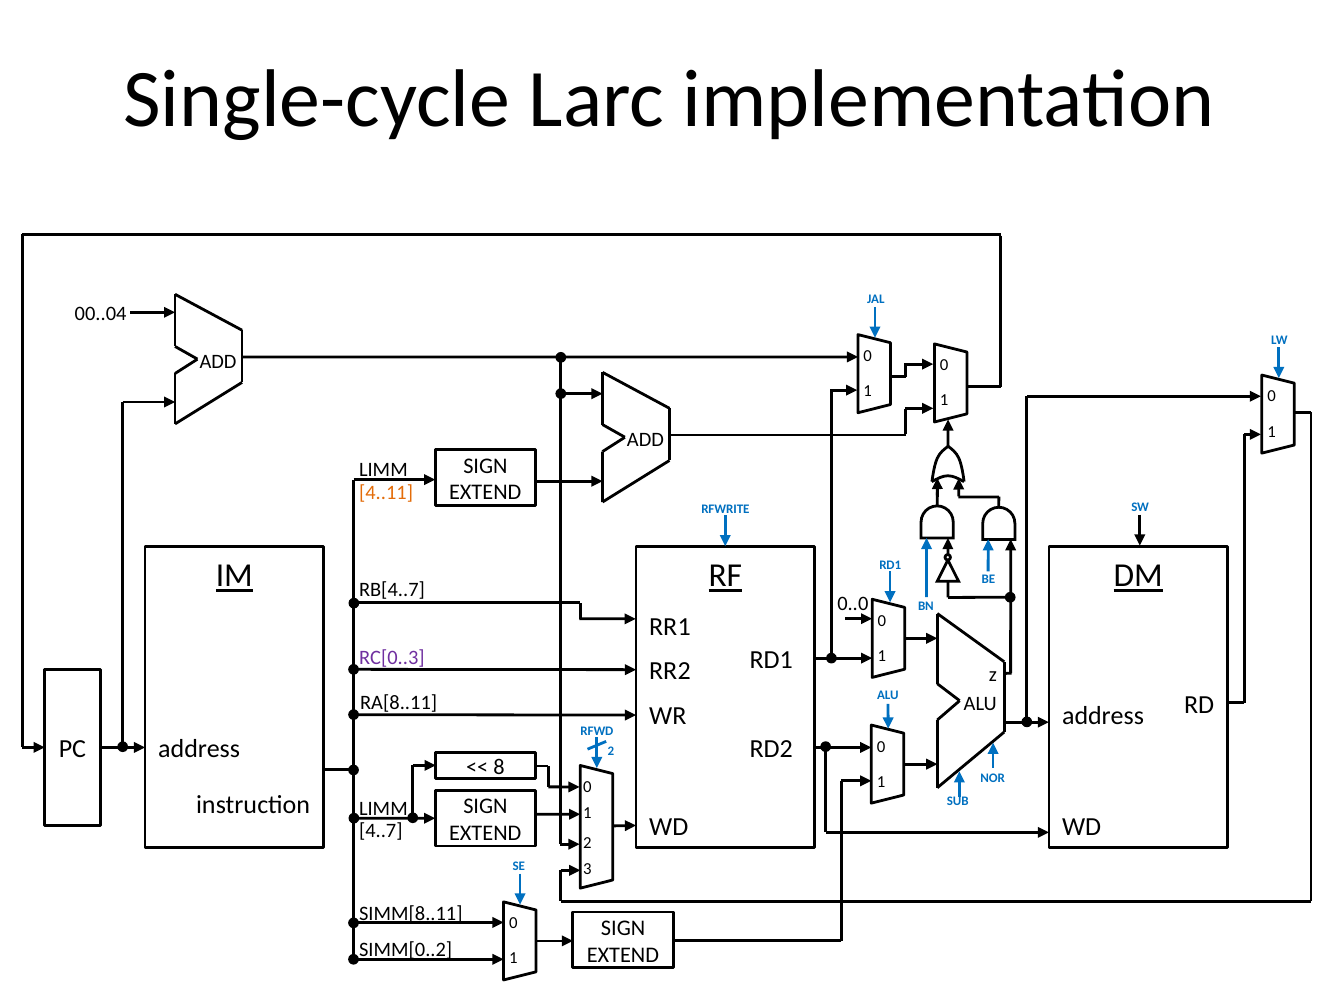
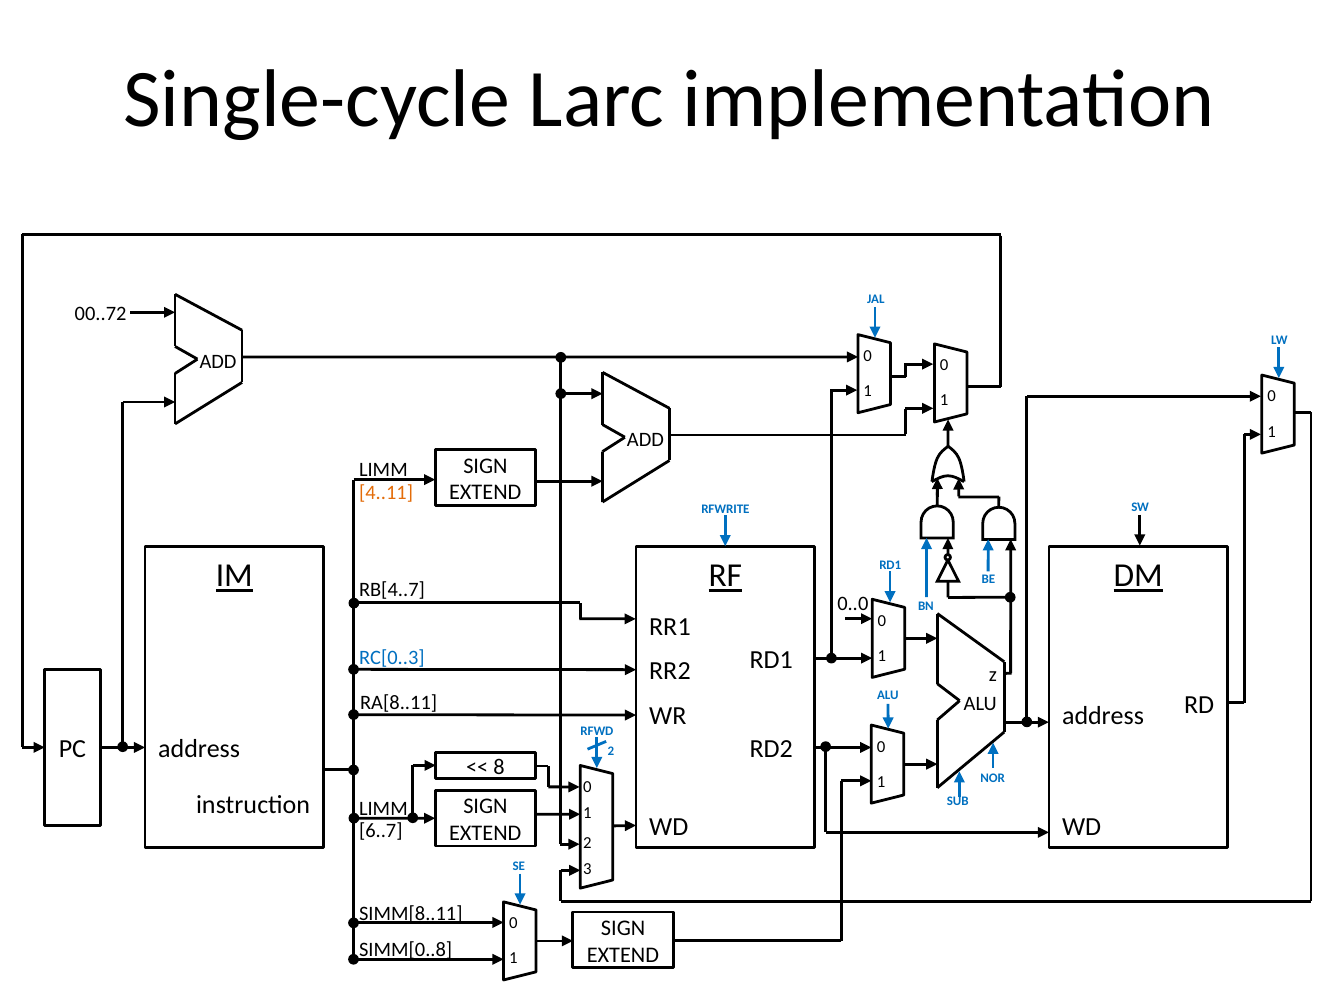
00..04: 00..04 -> 00..72 (101, 313)
RC[0..3 colour: purple -> blue (392, 658)
4..7: 4..7 -> 6..7 (381, 831)
SIMM[0..2: SIMM[0..2 -> SIMM[0..8 (406, 950)
